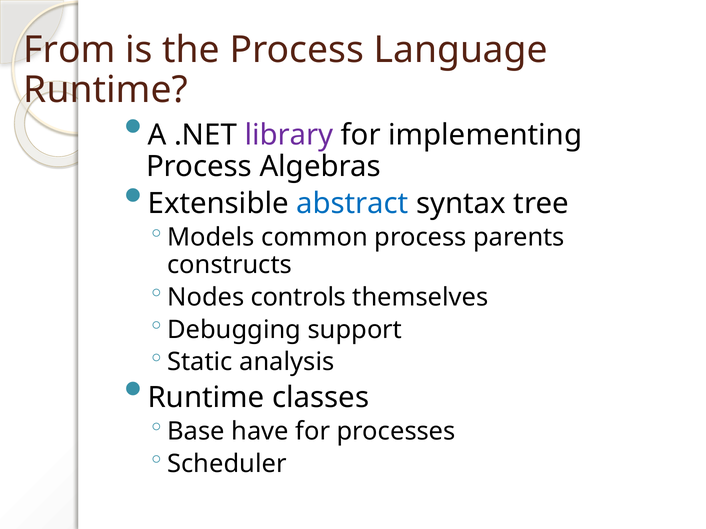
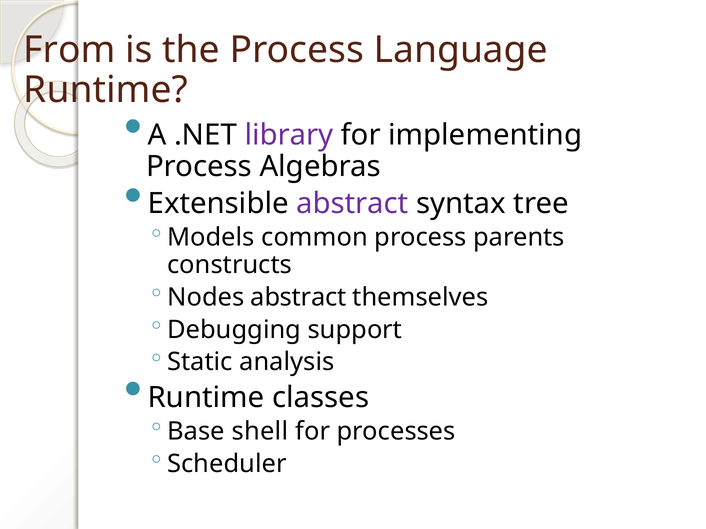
abstract colour: blue -> purple (352, 204)
Nodes controls: controls -> abstract (298, 298)
have: have -> shell (260, 432)
